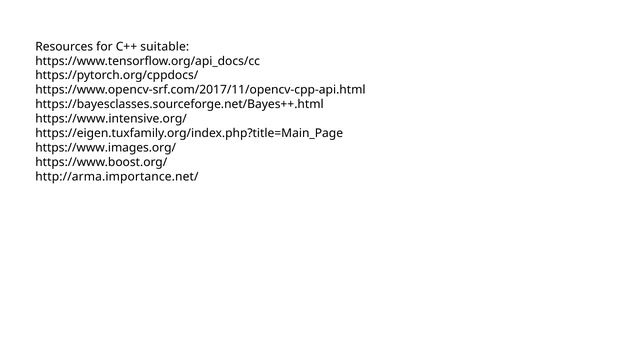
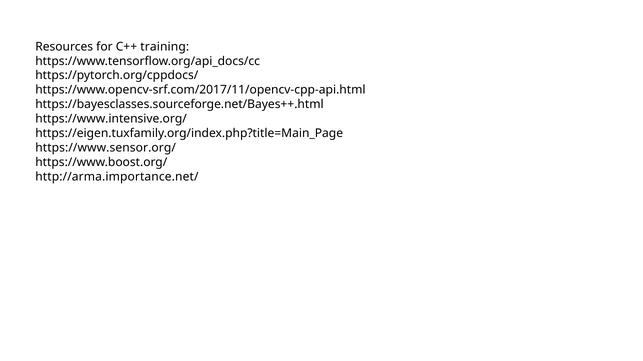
suitable: suitable -> training (165, 47)
https://www.images.org/: https://www.images.org/ -> https://www.sensor.org/ (106, 148)
